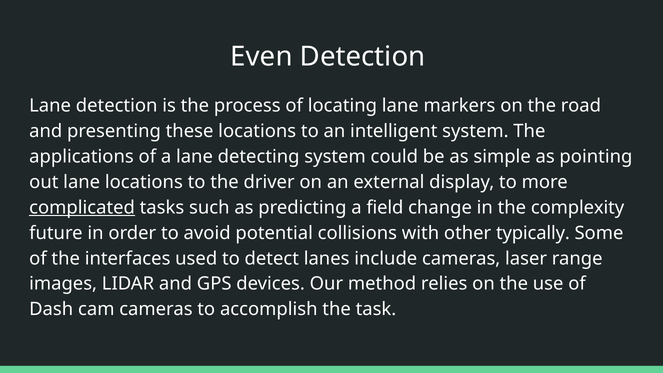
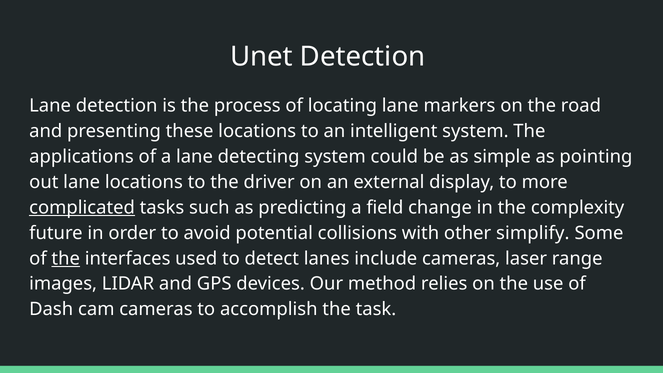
Even: Even -> Unet (262, 57)
typically: typically -> simplify (533, 233)
the underline: none -> present (66, 258)
